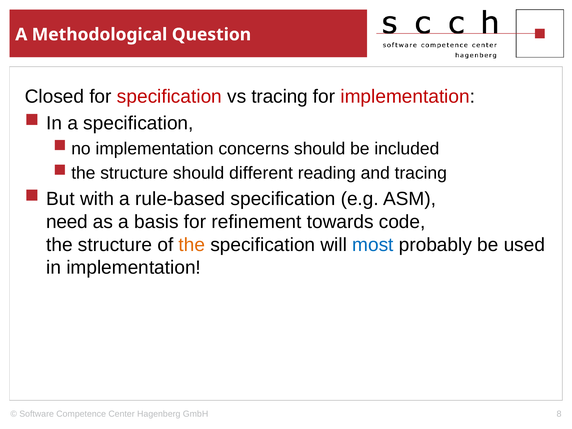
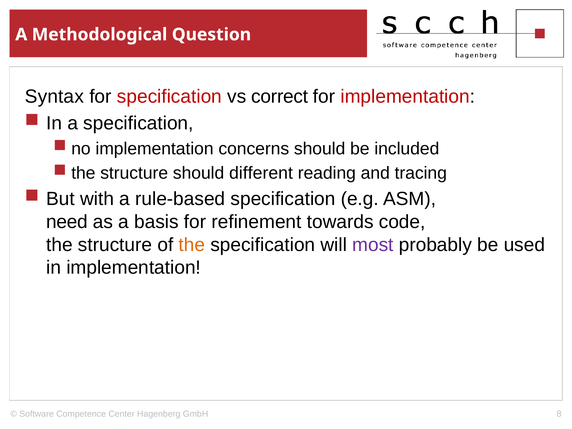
Closed: Closed -> Syntax (54, 97)
vs tracing: tracing -> correct (280, 97)
most colour: blue -> purple (373, 245)
